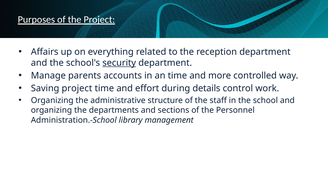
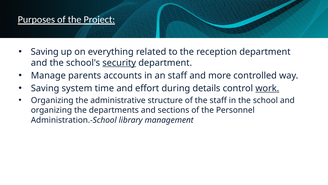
Affairs: Affairs -> Saving (45, 52)
an time: time -> staff (177, 75)
Saving project: project -> system (77, 88)
work underline: none -> present (267, 88)
